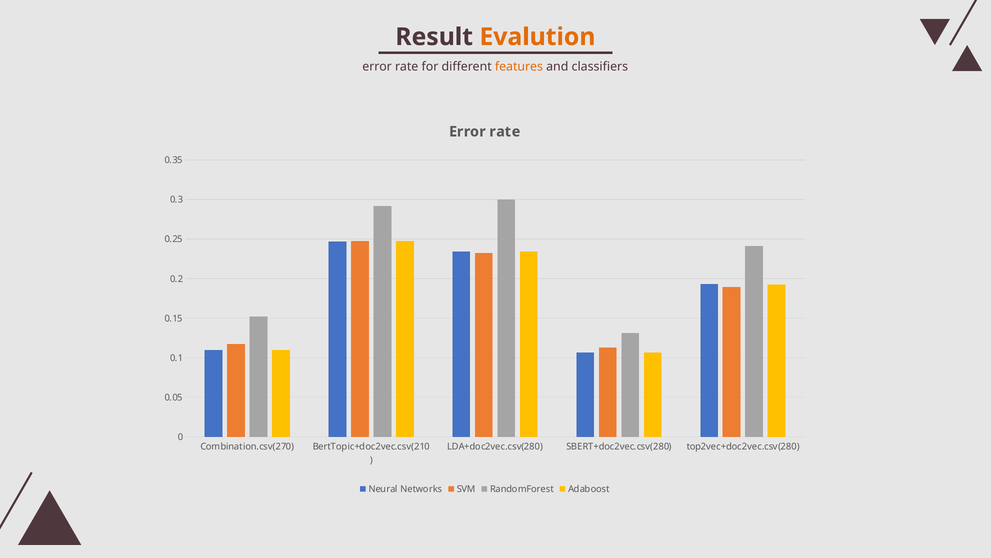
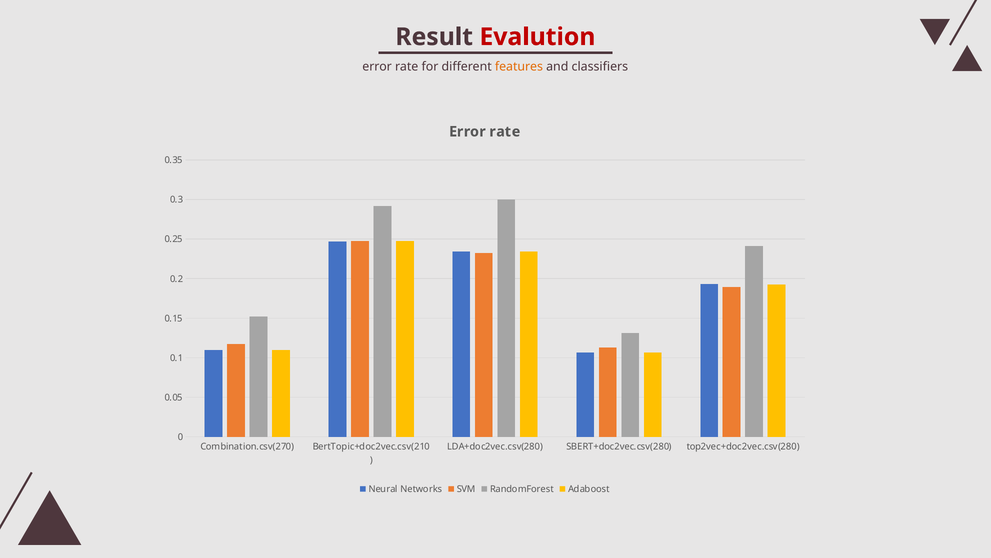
Evalution colour: orange -> red (537, 37)
